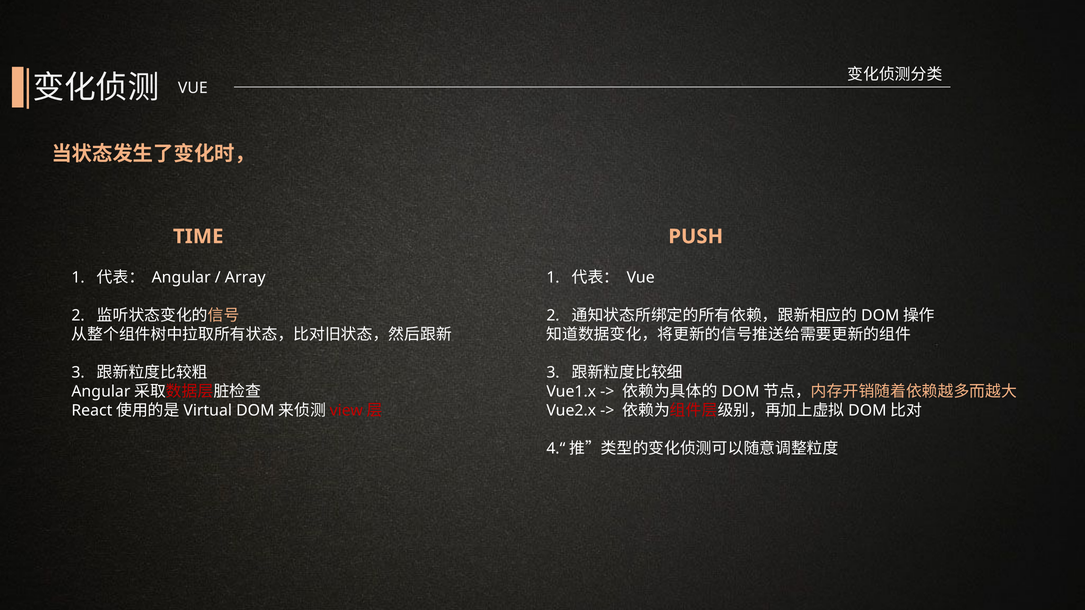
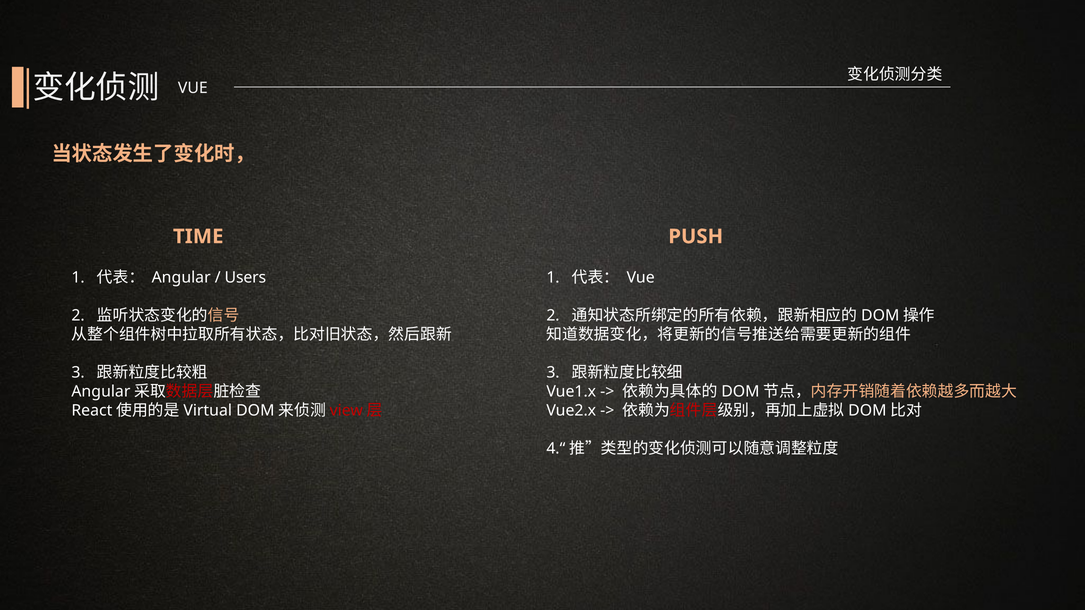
Array: Array -> Users (245, 278)
